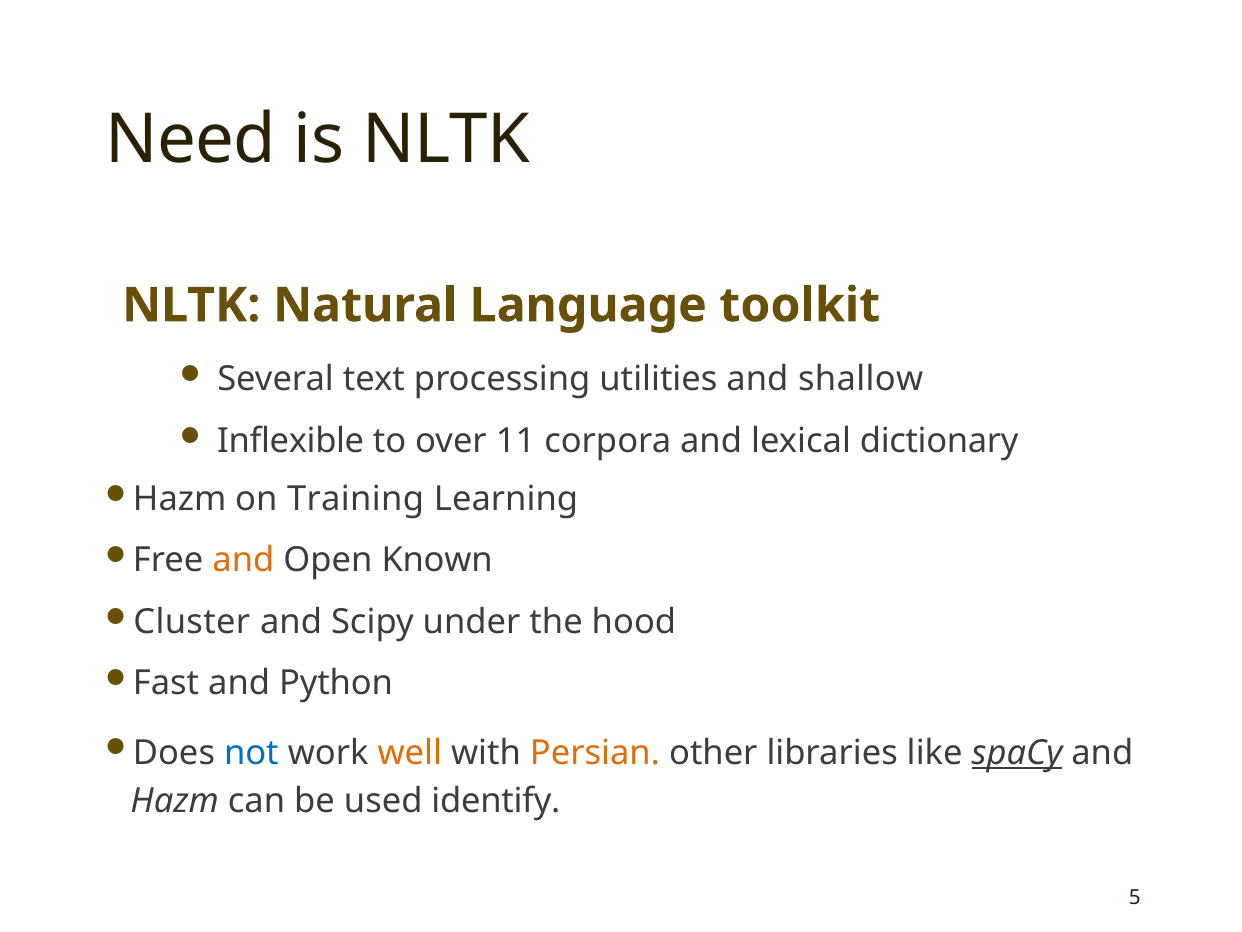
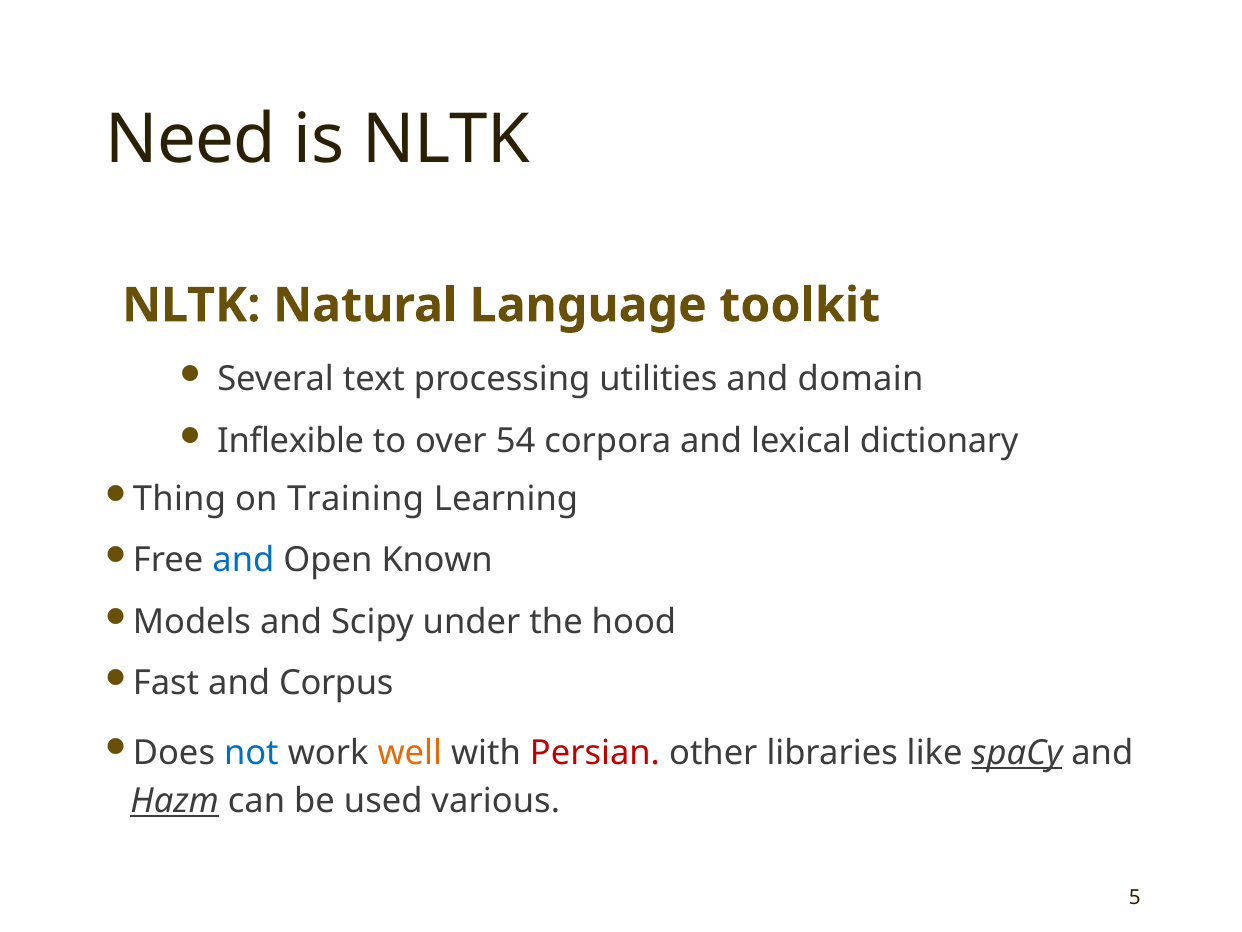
shallow: shallow -> domain (861, 379)
11: 11 -> 54 (516, 441)
Hazm: Hazm -> Thing (179, 498)
and colour: orange -> blue (243, 560)
Cluster: Cluster -> Models (192, 621)
Python: Python -> Corpus (336, 683)
Persian colour: orange -> red (595, 752)
Hazm underline: none -> present (175, 801)
identify: identify -> various (496, 801)
